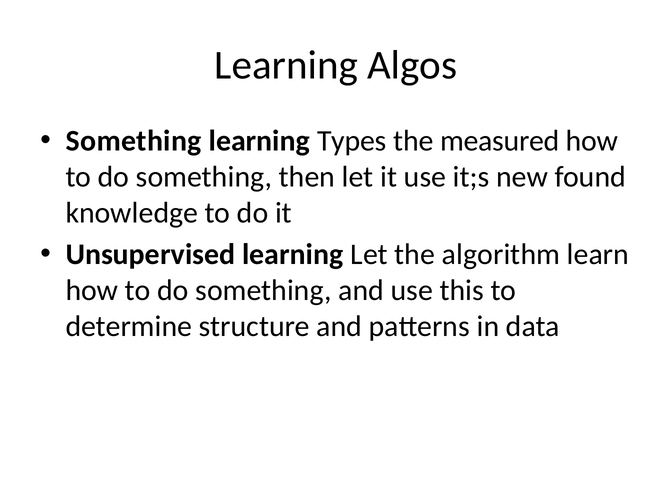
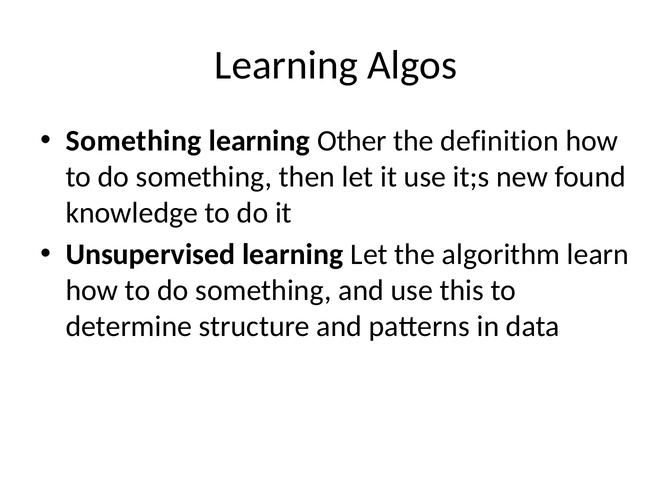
Types: Types -> Other (352, 141)
measured: measured -> definition (500, 141)
